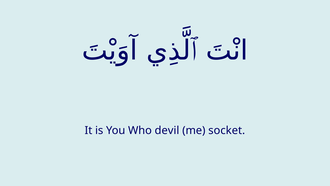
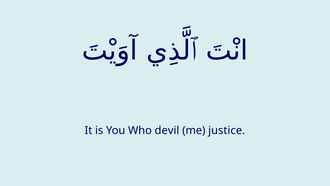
socket: socket -> justice (227, 130)
